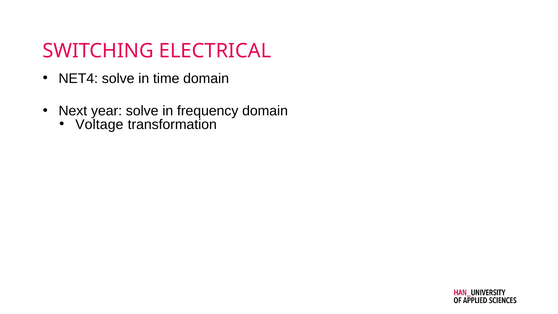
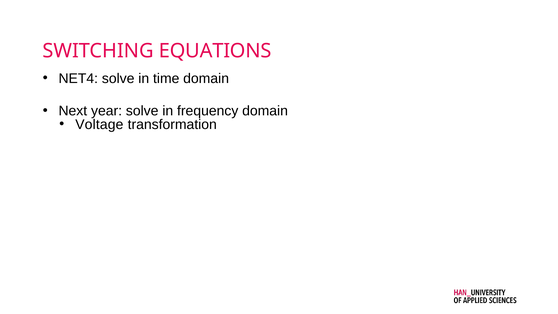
ELECTRICAL: ELECTRICAL -> EQUATIONS (215, 51)
